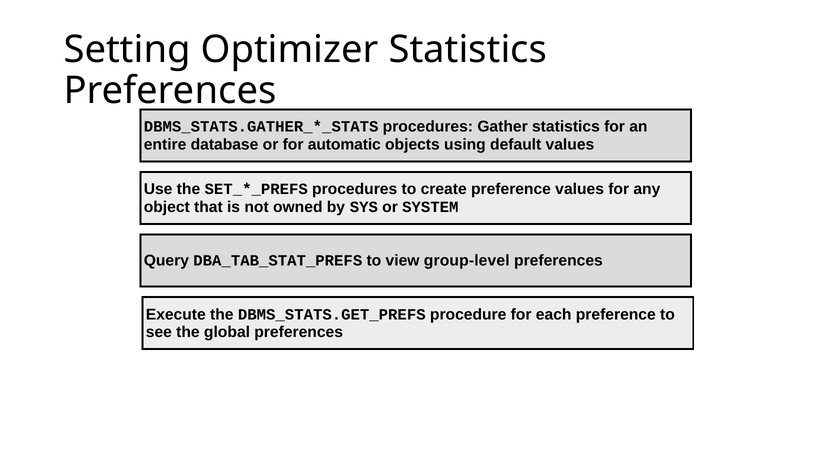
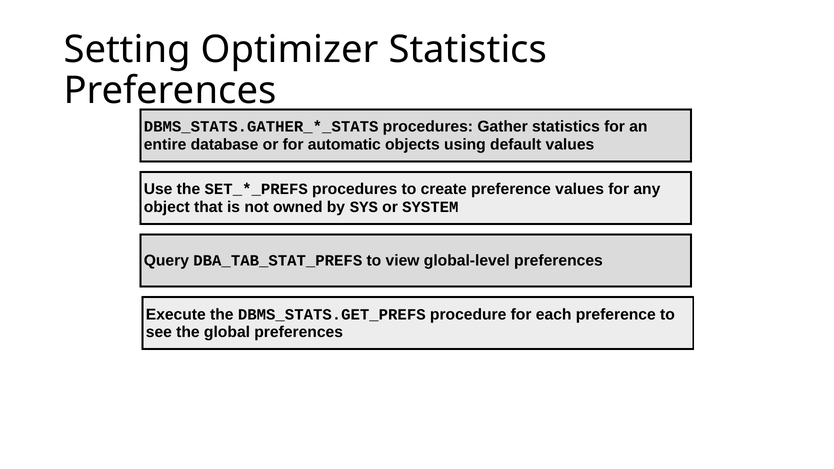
group-level: group-level -> global-level (467, 261)
